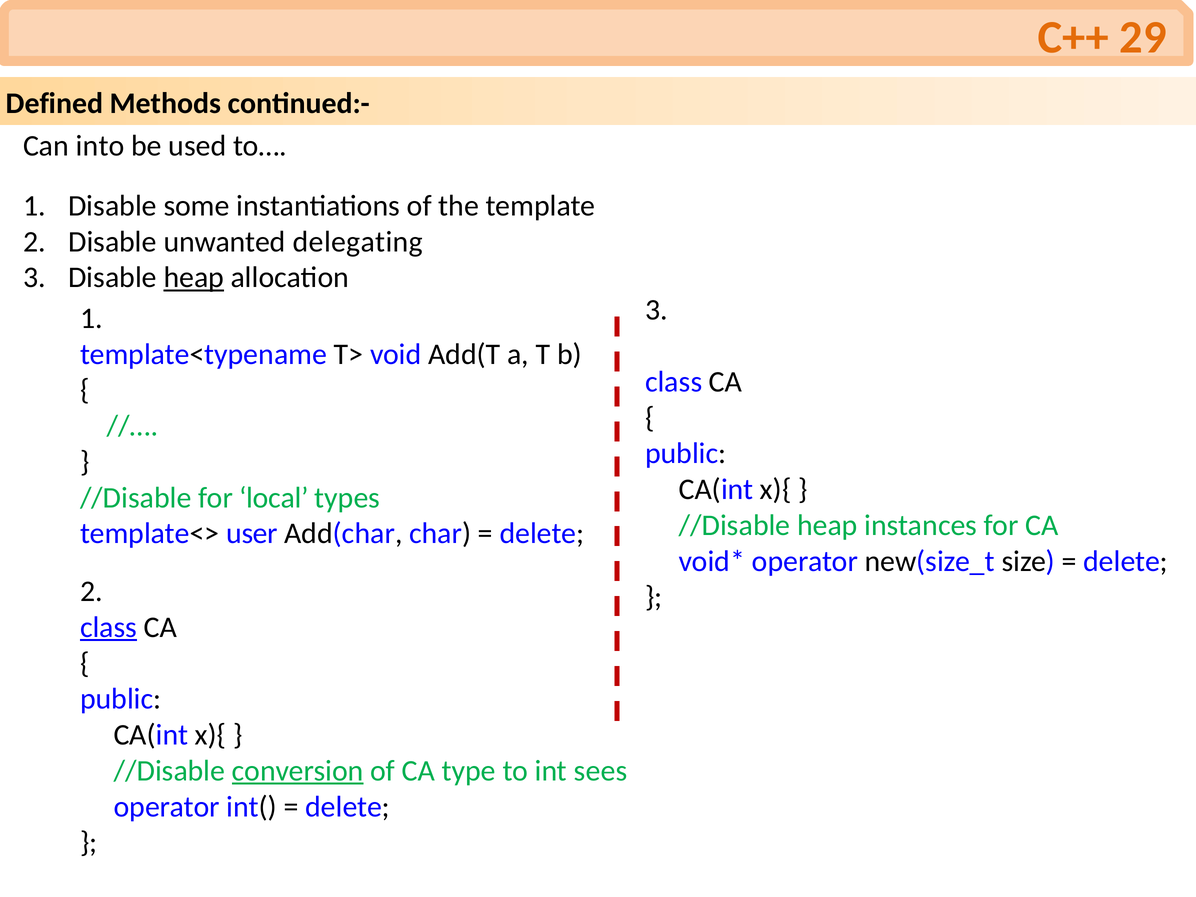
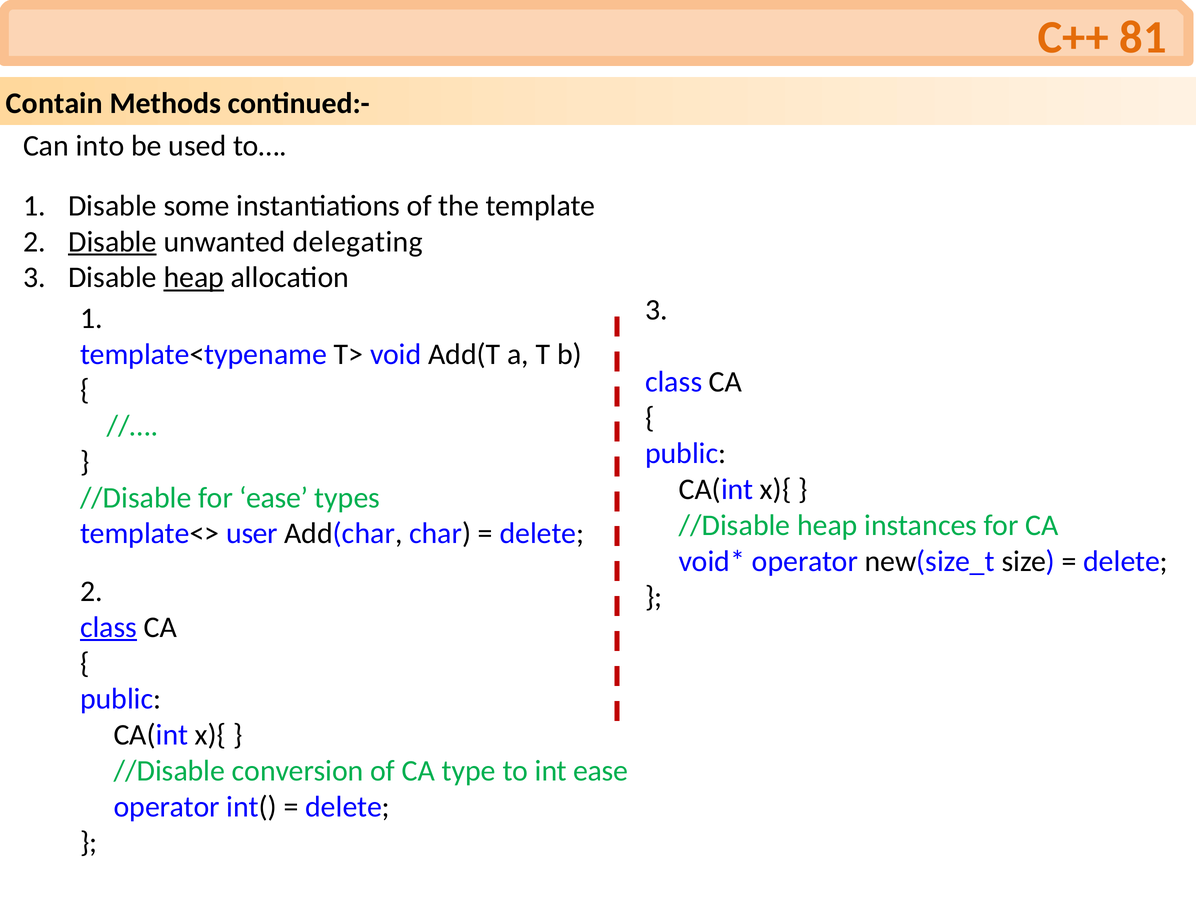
29: 29 -> 81 (1143, 37)
Defined: Defined -> Contain (54, 103)
Disable underline: none -> present (112, 242)
for local: local -> ease (274, 498)
conversion underline: present -> none (298, 771)
int sees: sees -> ease (601, 771)
